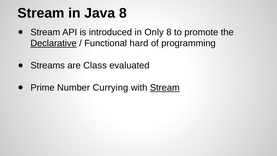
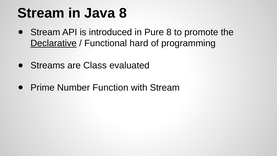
Only: Only -> Pure (154, 32)
Currying: Currying -> Function (110, 88)
Stream underline: present -> none (165, 88)
